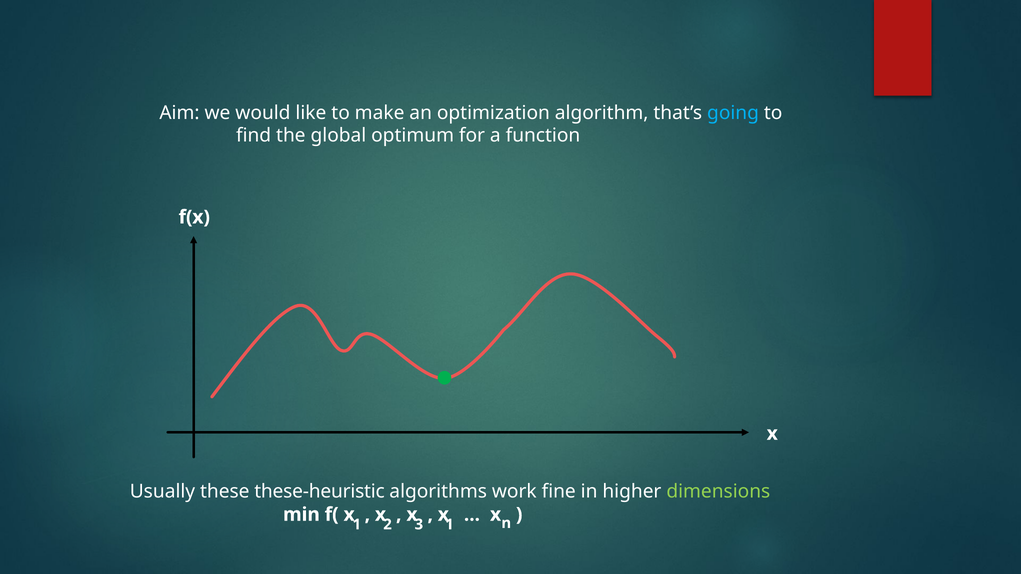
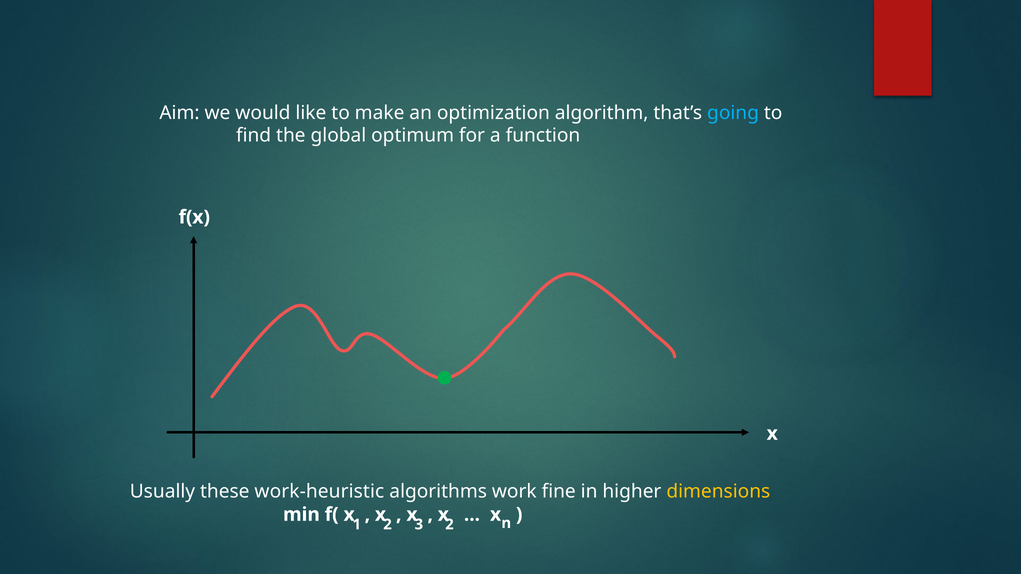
these-heuristic: these-heuristic -> work-heuristic (319, 492)
dimensions colour: light green -> yellow (718, 492)
3 1: 1 -> 2 (449, 525)
